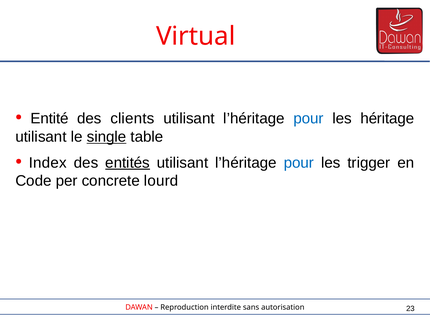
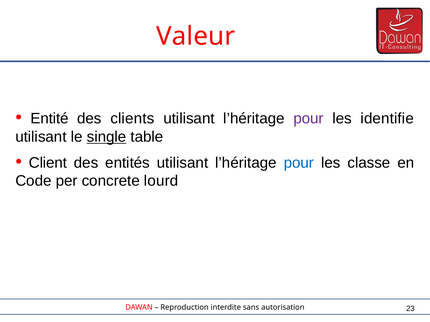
Virtual: Virtual -> Valeur (196, 36)
pour colour: blue -> purple (309, 119)
héritage: héritage -> identifie (387, 119)
Index: Index -> Client (48, 163)
entités underline: present -> none (128, 163)
trigger: trigger -> classe (369, 163)
